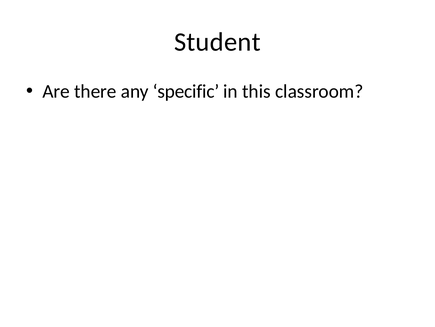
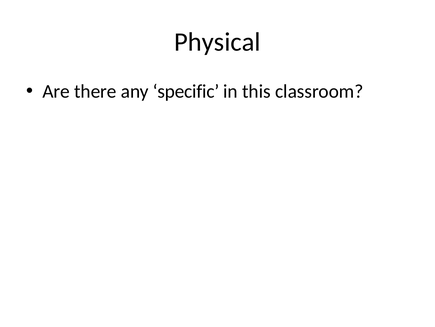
Student: Student -> Physical (217, 42)
